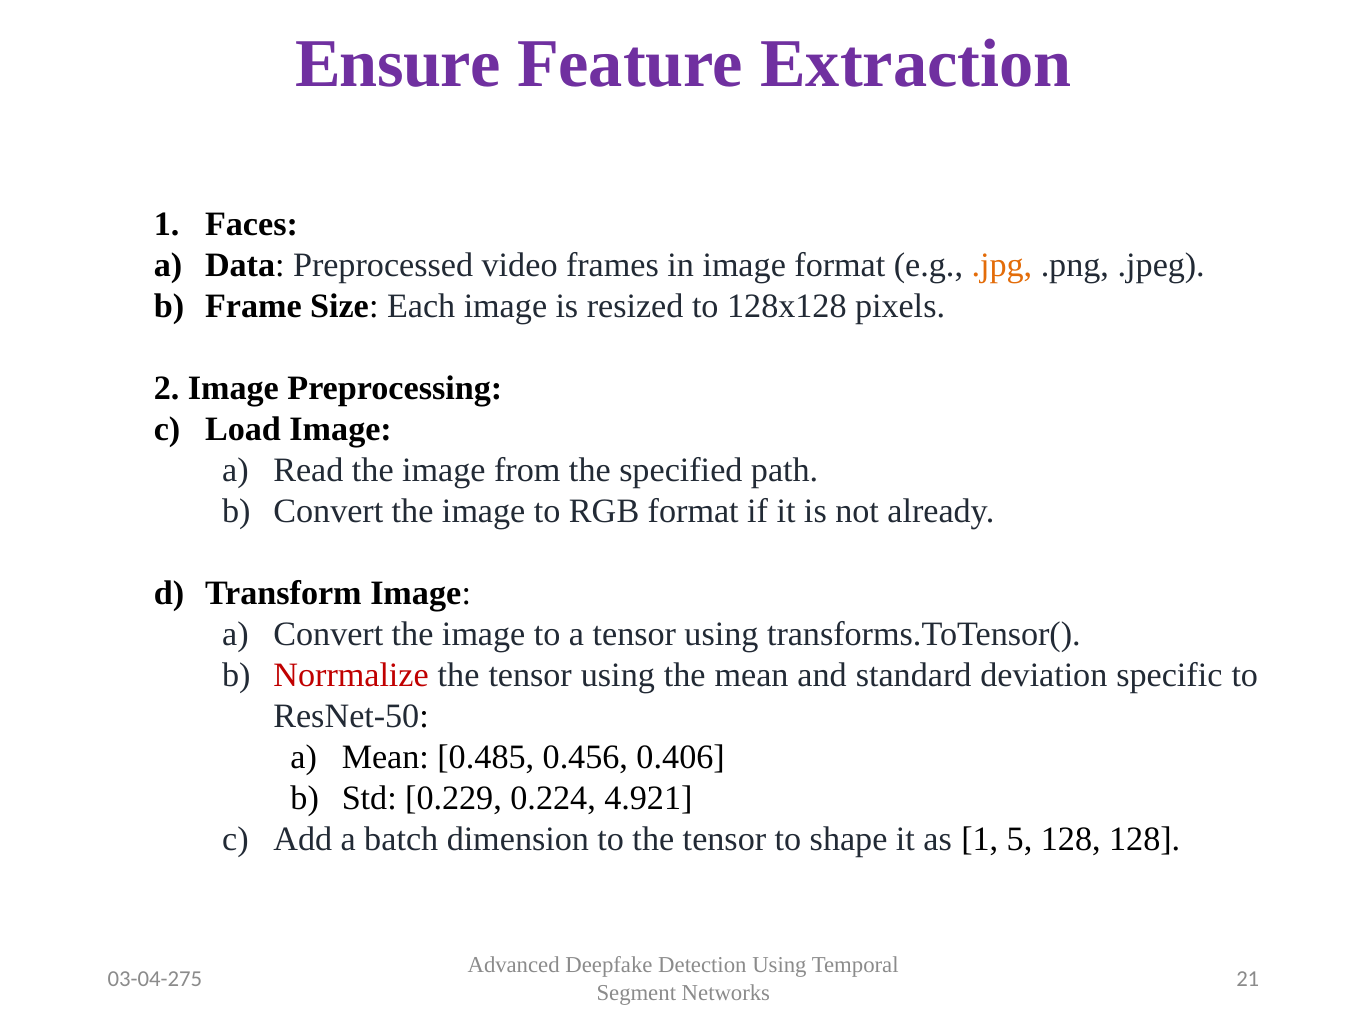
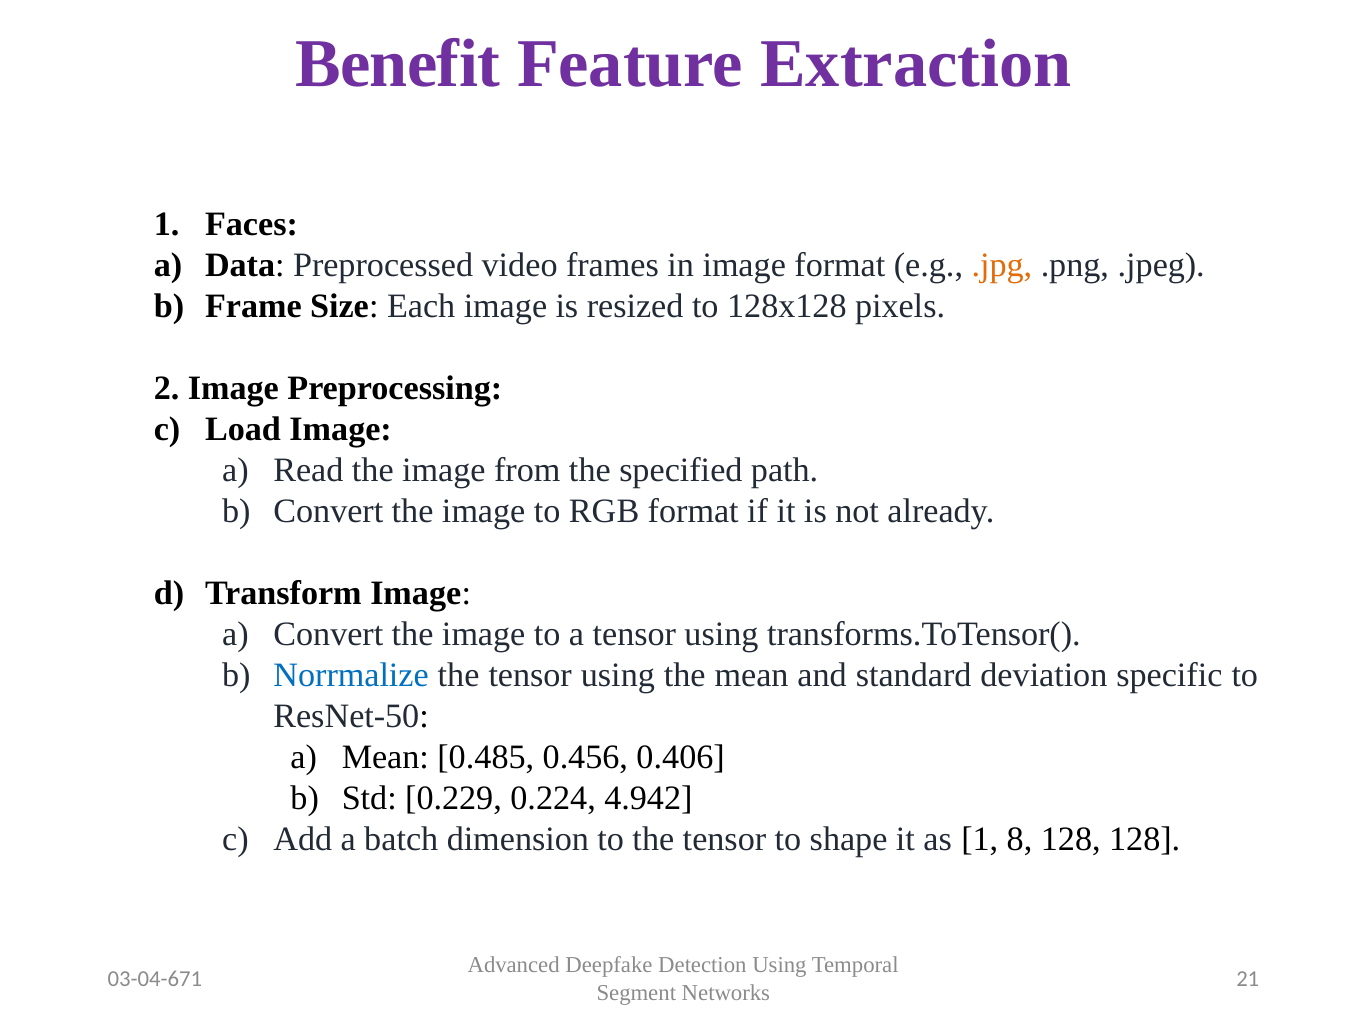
Ensure: Ensure -> Benefit (398, 64)
Norrmalize colour: red -> blue (351, 675)
4.921: 4.921 -> 4.942 (648, 798)
5: 5 -> 8 (1020, 839)
03-04-275: 03-04-275 -> 03-04-671 (155, 979)
